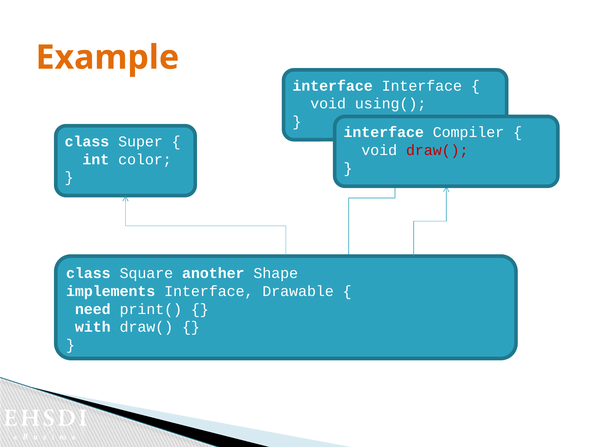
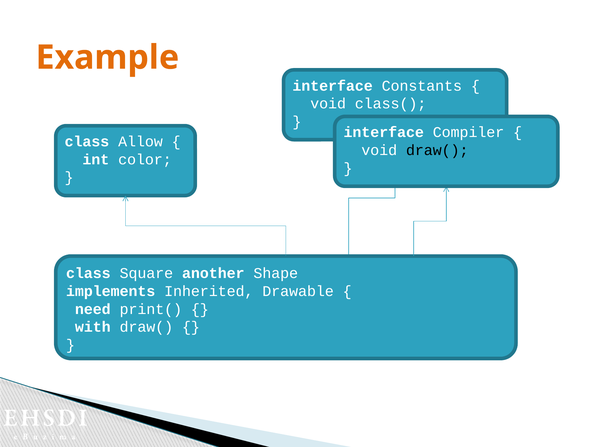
interface Interface: Interface -> Constants (422, 86)
using(: using( -> class( (391, 103)
Super: Super -> Allow (140, 141)
draw( colour: red -> black (437, 150)
implements Interface: Interface -> Inherited (209, 291)
